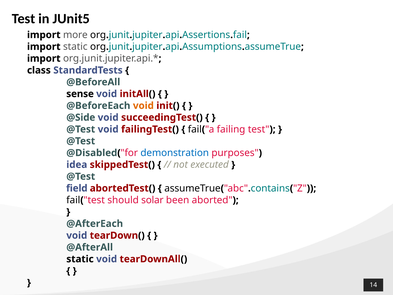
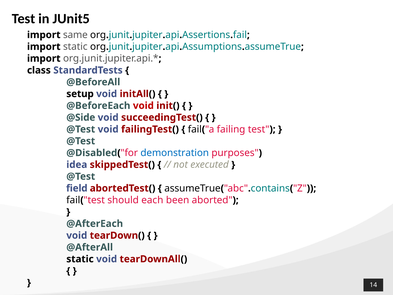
more: more -> same (75, 35)
sense: sense -> setup (80, 94)
void colour: orange -> red (143, 106)
solar: solar -> each (152, 200)
